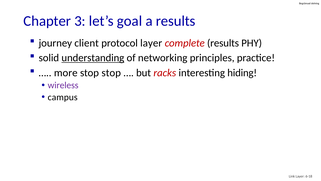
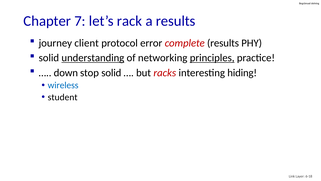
3: 3 -> 7 (80, 21)
goal: goal -> rack (129, 21)
protocol layer: layer -> error (151, 43)
principles underline: none -> present (212, 58)
more: more -> down (66, 73)
stop stop: stop -> solid (111, 73)
wireless colour: purple -> blue (63, 85)
campus: campus -> student (63, 97)
